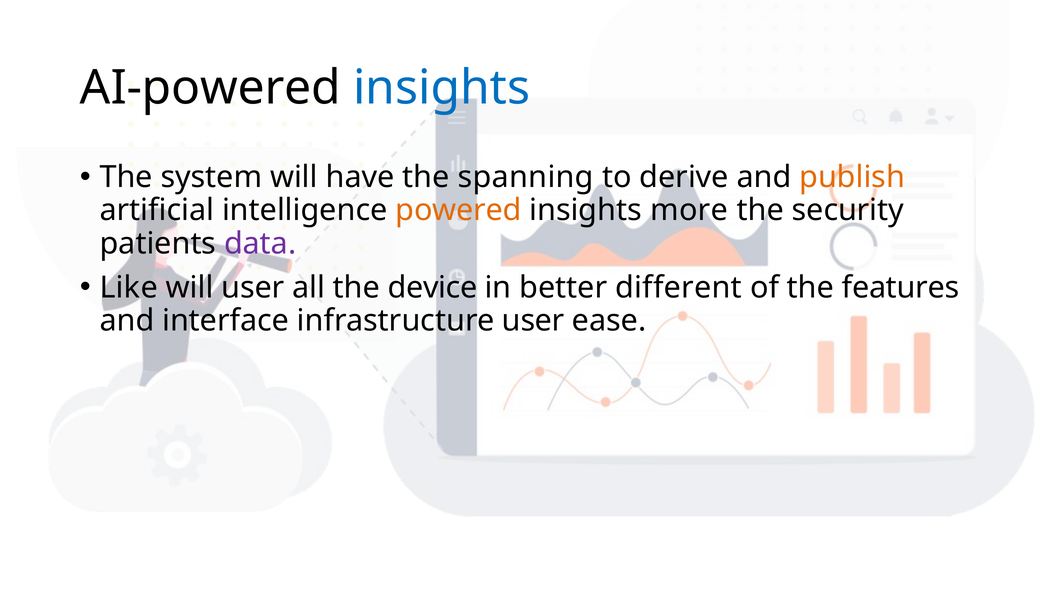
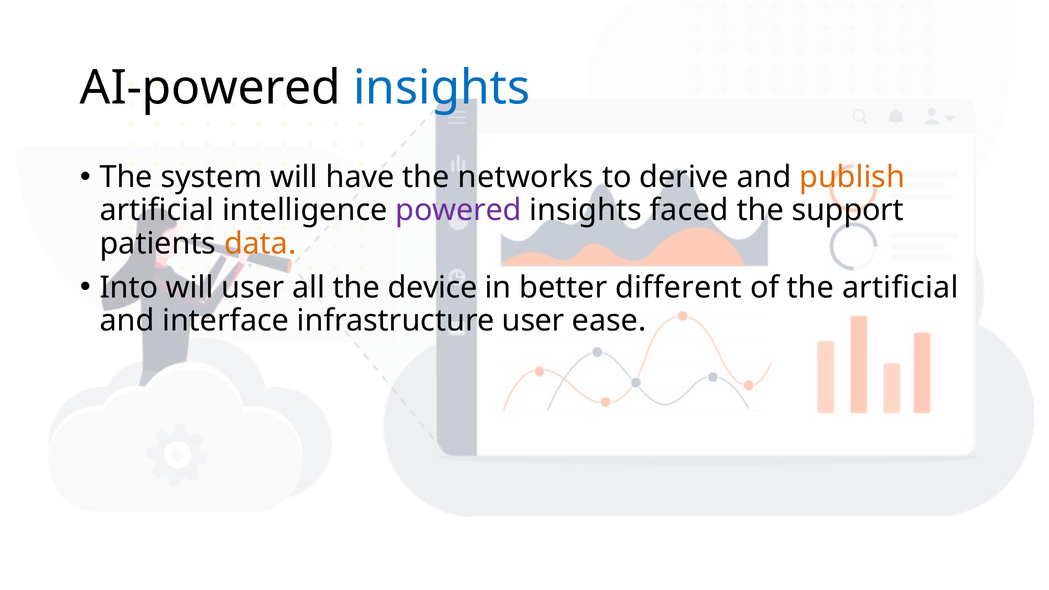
spanning: spanning -> networks (526, 177)
powered colour: orange -> purple (459, 210)
more: more -> faced (689, 210)
security: security -> support (848, 210)
data colour: purple -> orange (260, 243)
Like: Like -> Into (129, 287)
the features: features -> artificial (900, 287)
